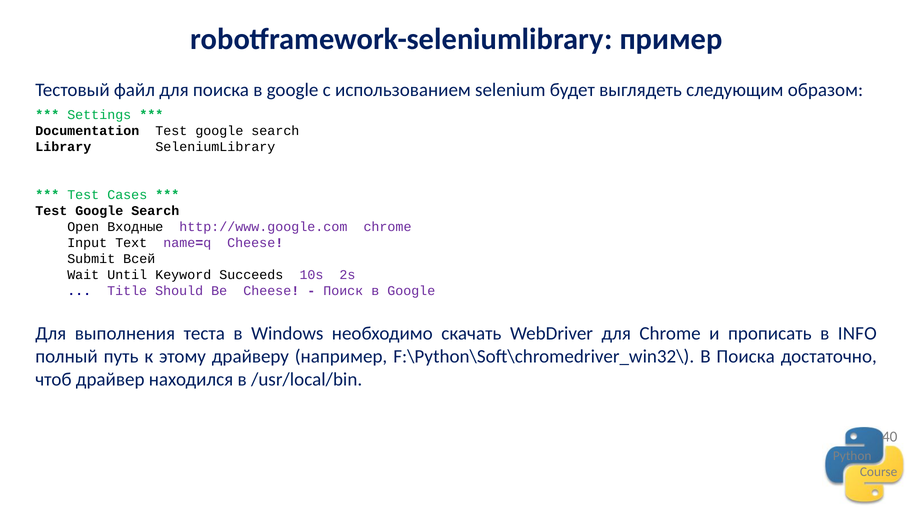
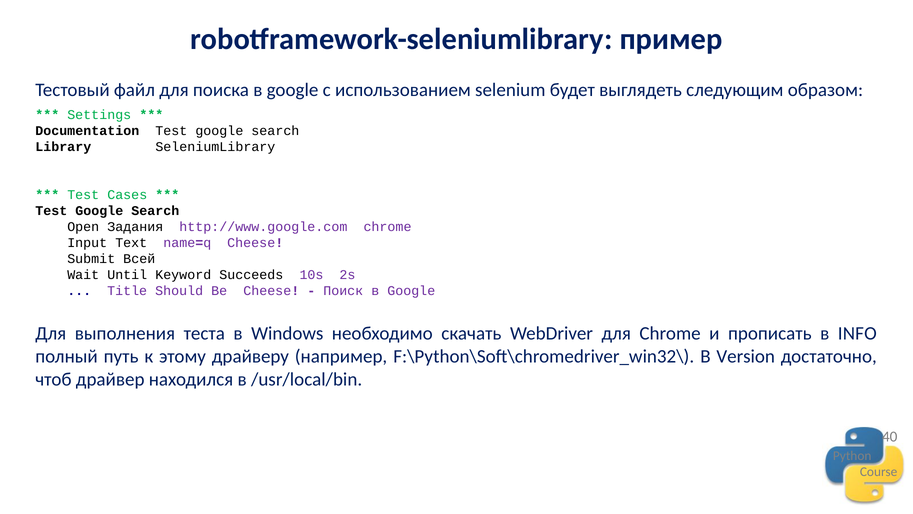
Входные: Входные -> Задания (135, 227)
В Поиска: Поиска -> Version (746, 356)
